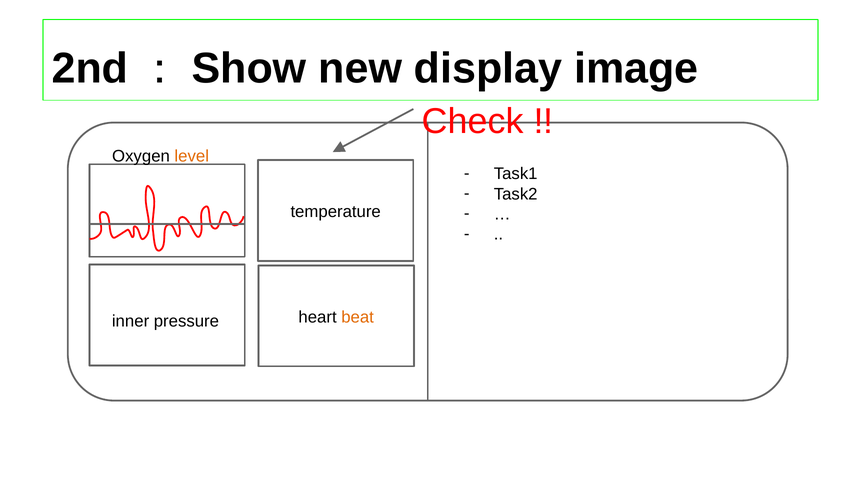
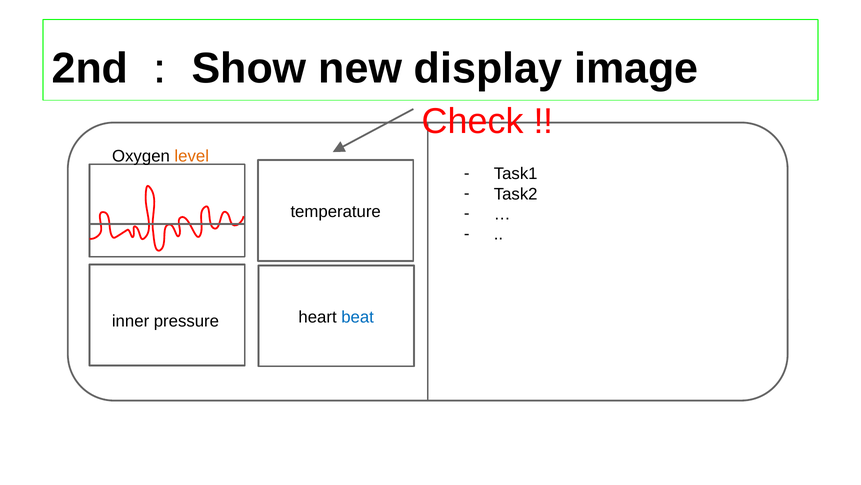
beat colour: orange -> blue (358, 317)
